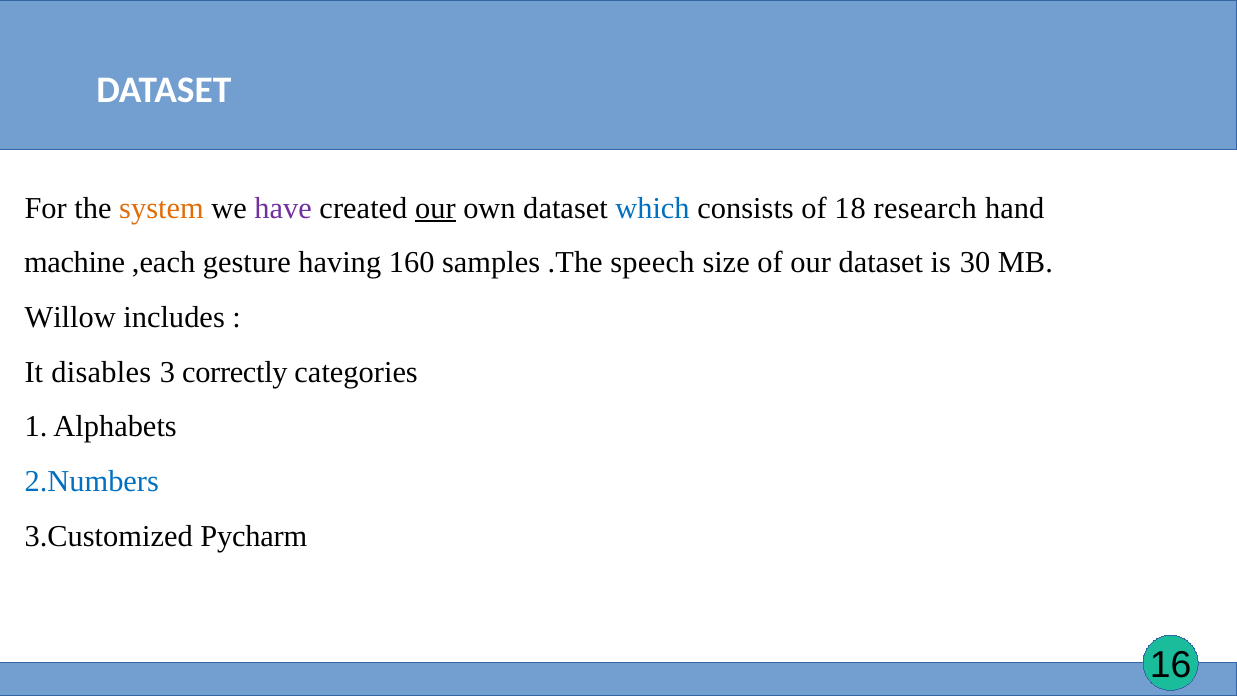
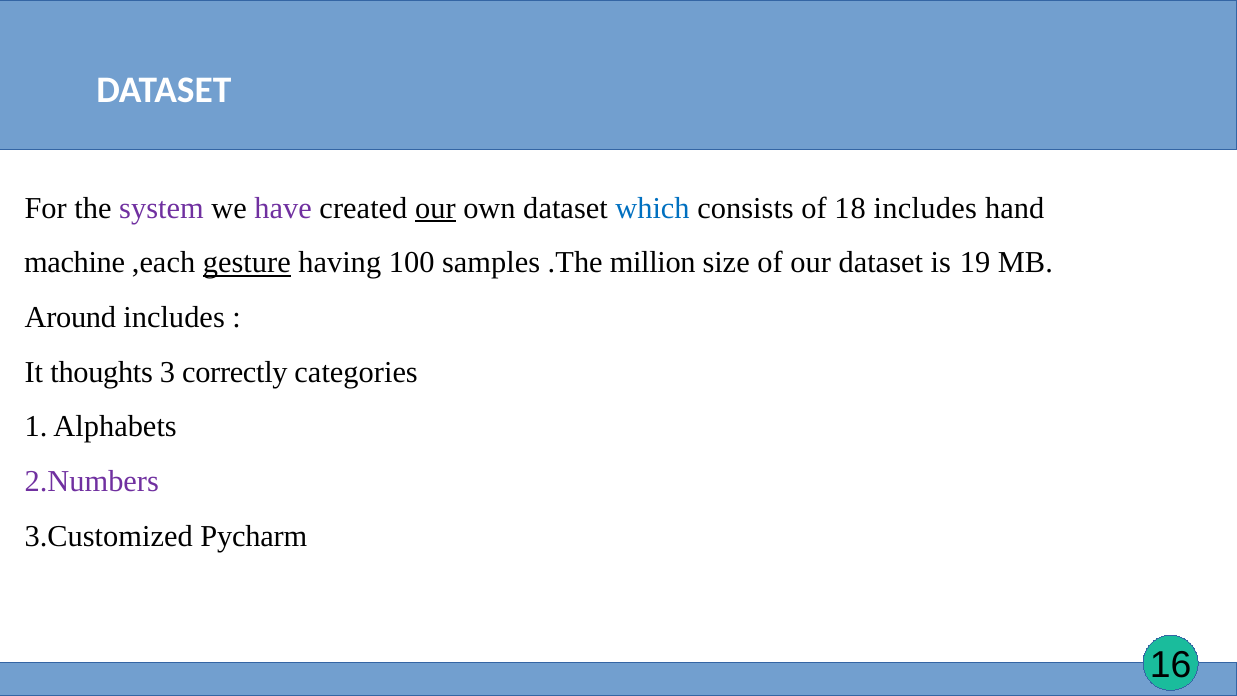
system colour: orange -> purple (161, 208)
18 research: research -> includes (925, 208)
gesture underline: none -> present (247, 263)
160: 160 -> 100 (412, 263)
speech: speech -> million (653, 263)
30: 30 -> 19 (975, 263)
Willow: Willow -> Around (70, 317)
disables: disables -> thoughts (102, 372)
2.Numbers colour: blue -> purple (92, 482)
